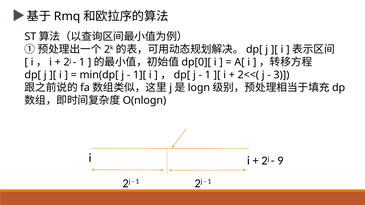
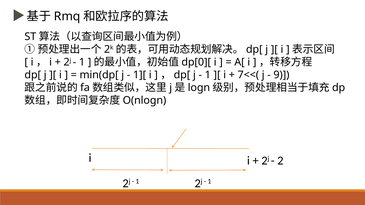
2<<(: 2<<( -> 7<<( (248, 75)
3: 3 -> 9 (281, 75)
9: 9 -> 2 (280, 161)
